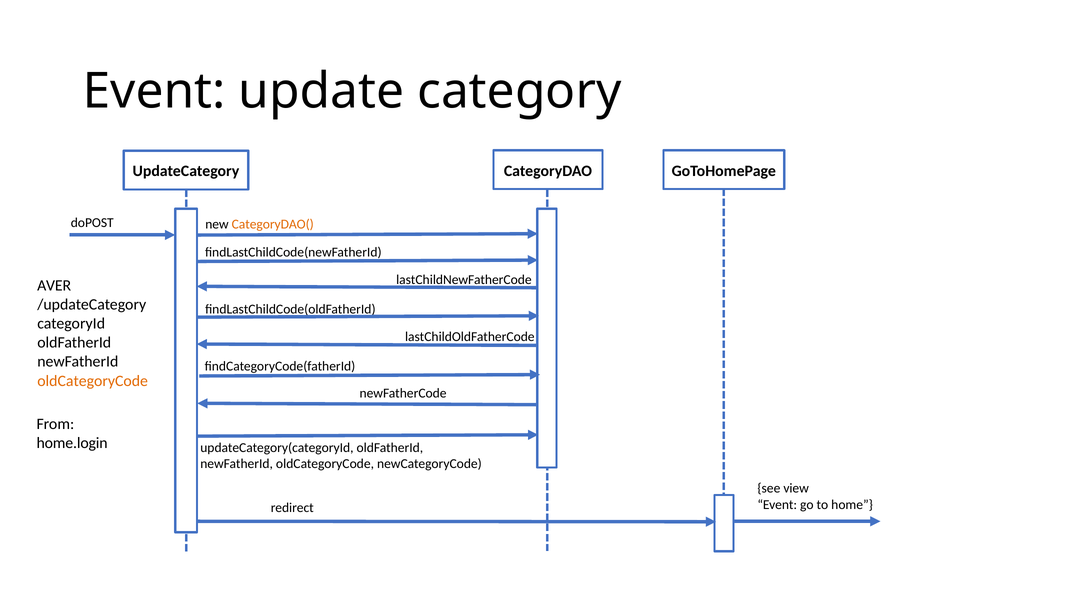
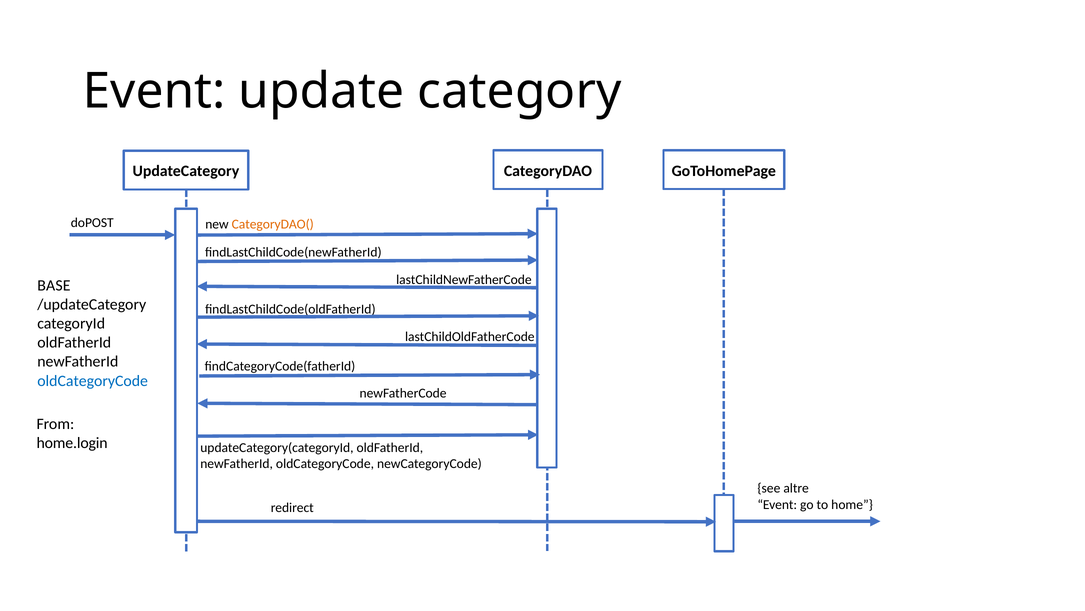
AVER: AVER -> BASE (54, 285)
oldCategoryCode colour: orange -> blue (93, 380)
view: view -> altre (796, 488)
